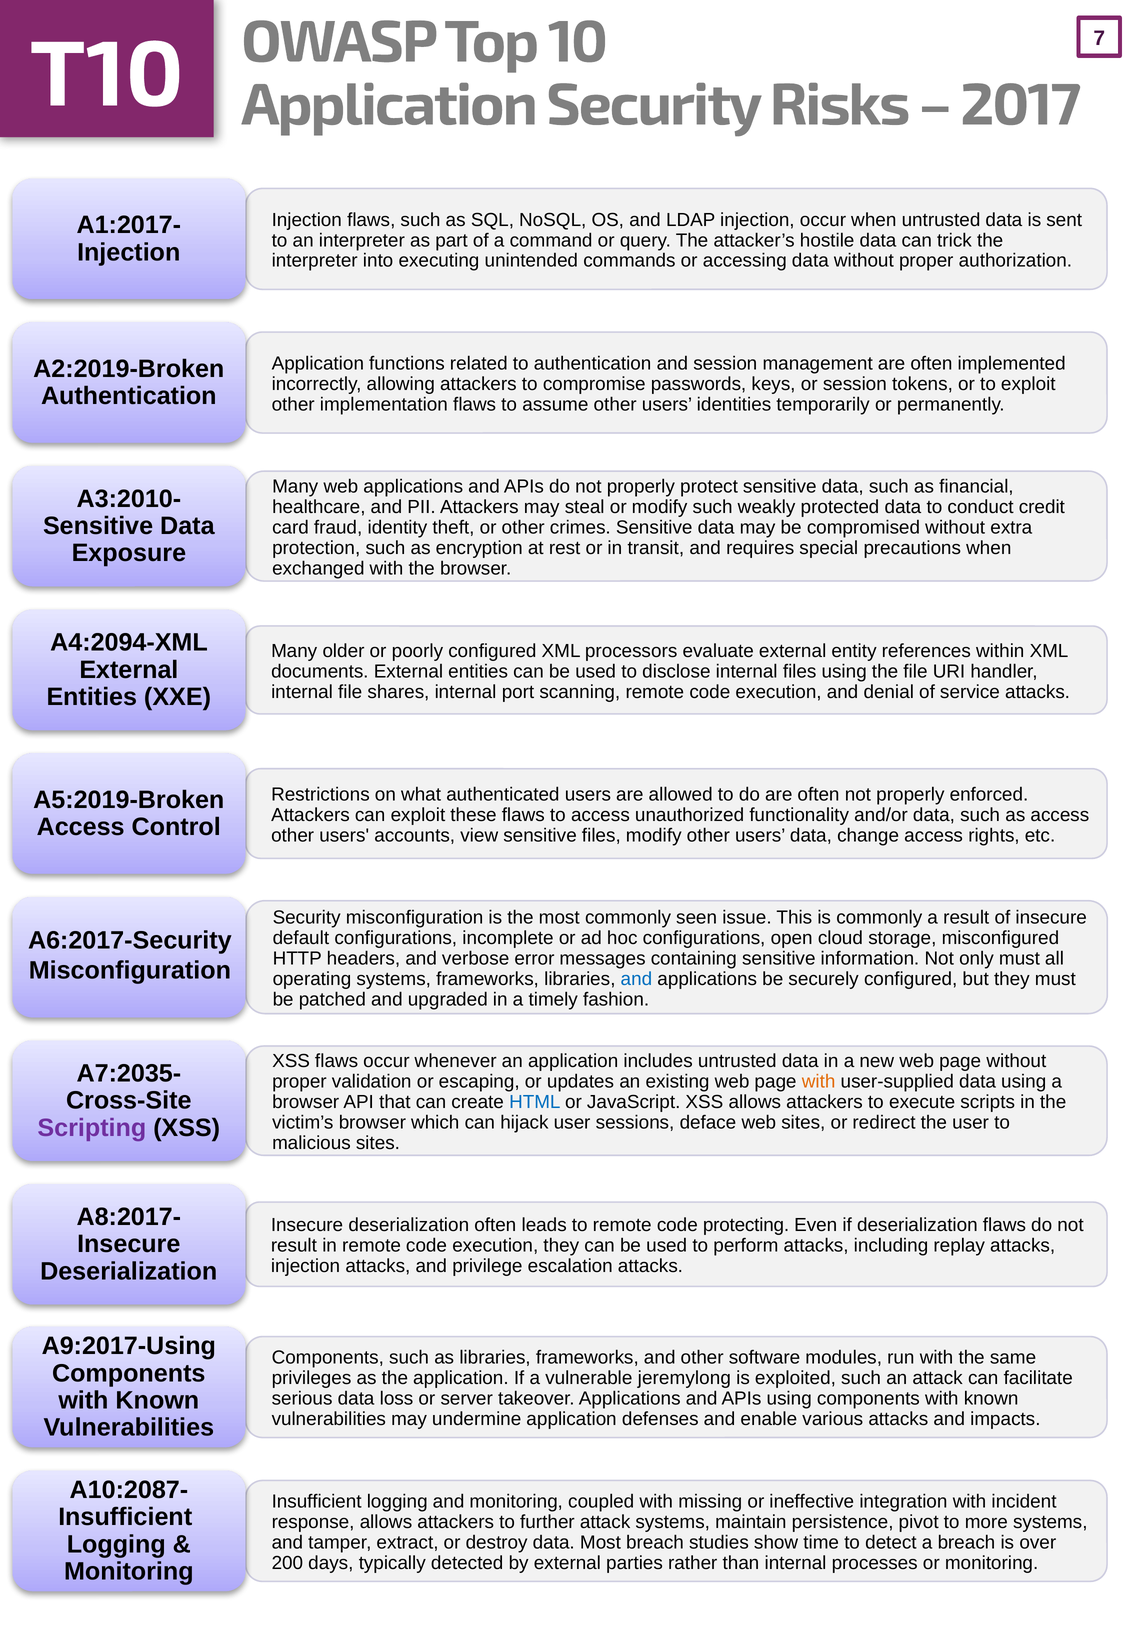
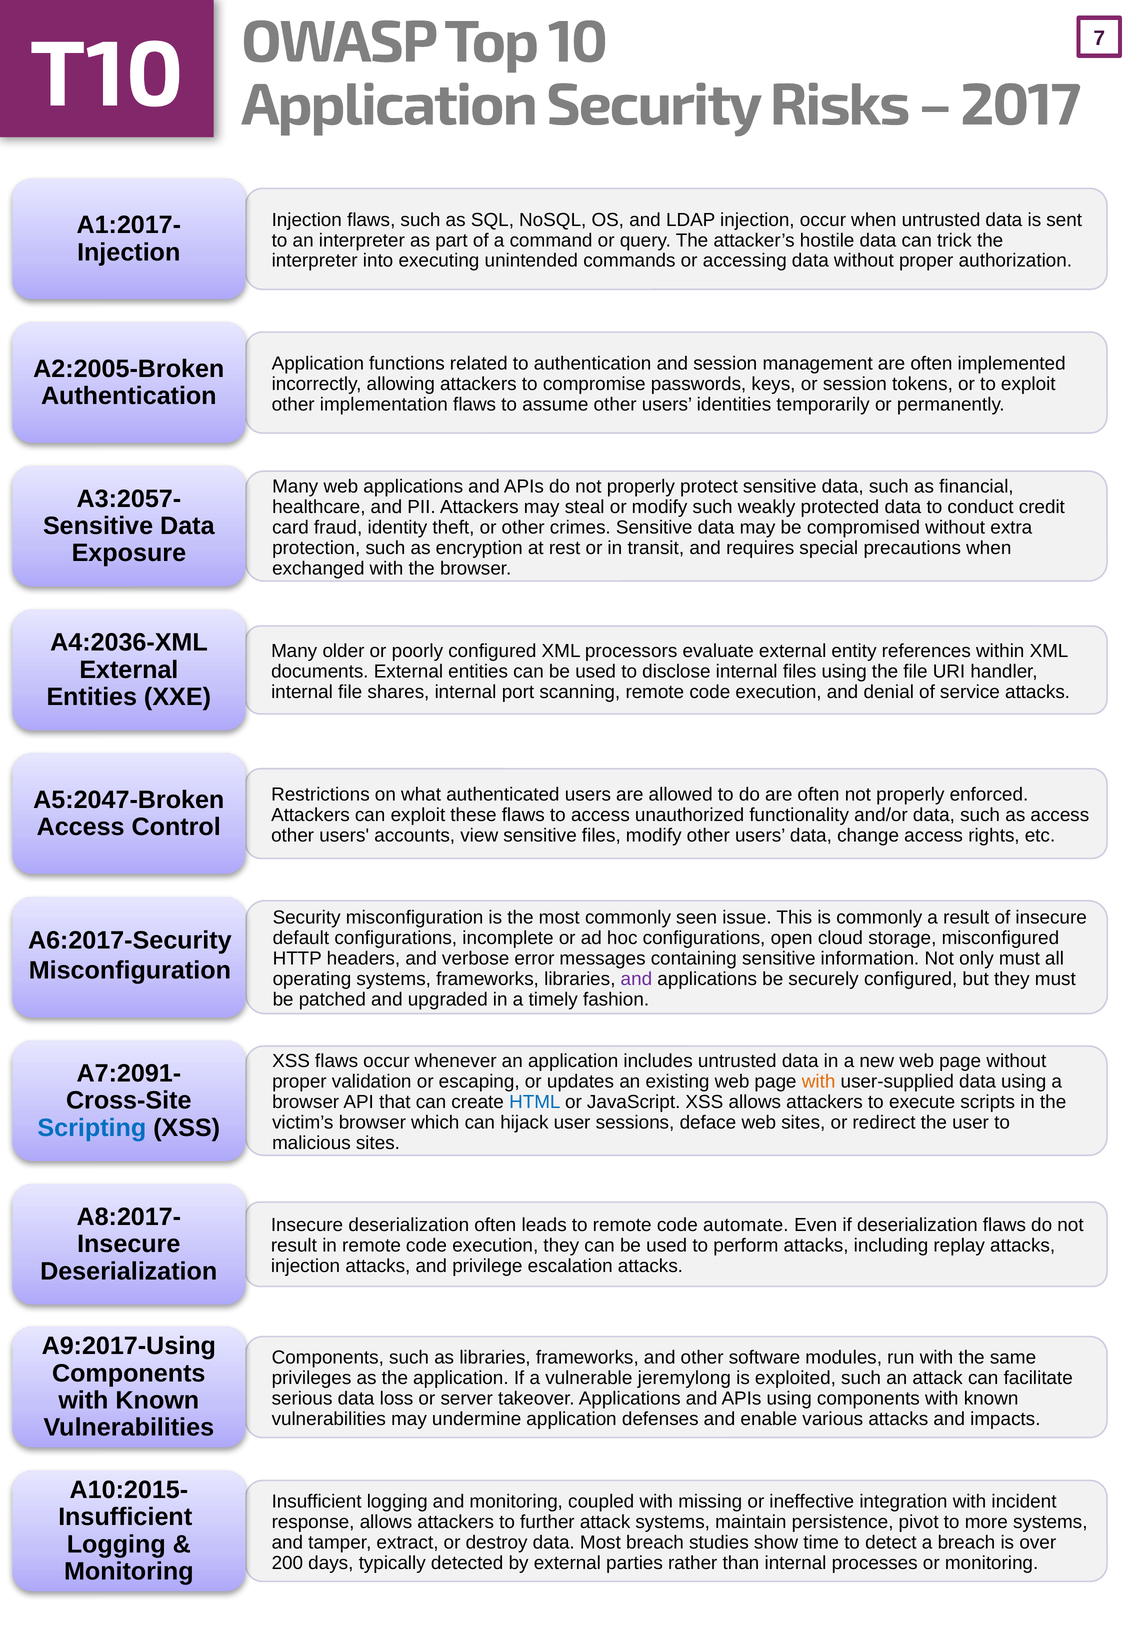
A2:2019-Broken: A2:2019-Broken -> A2:2005-Broken (129, 369)
A3:2010-: A3:2010- -> A3:2057- (129, 499)
A4:2094-XML: A4:2094-XML -> A4:2036-XML (129, 643)
A5:2019-Broken: A5:2019-Broken -> A5:2047-Broken (129, 800)
and colour: blue -> purple (636, 979)
A7:2035-: A7:2035- -> A7:2091- (129, 1073)
Scripting colour: purple -> blue (92, 1128)
protecting: protecting -> automate (746, 1225)
A10:2087-: A10:2087- -> A10:2015- (129, 1490)
